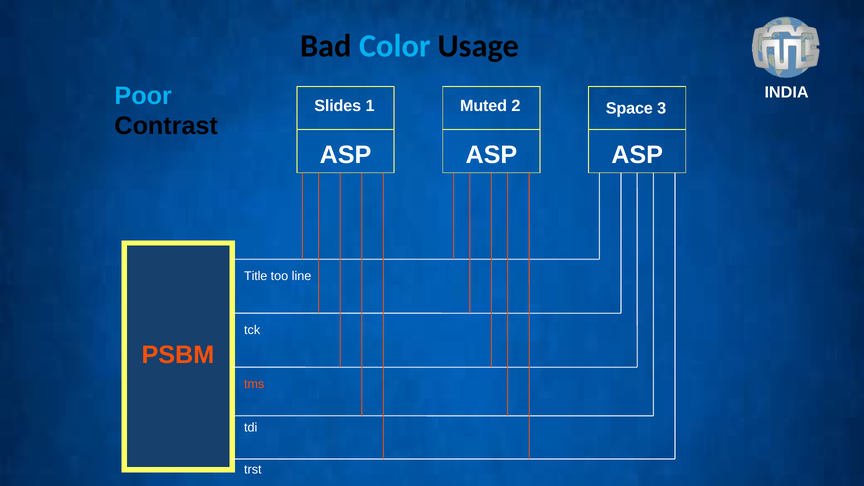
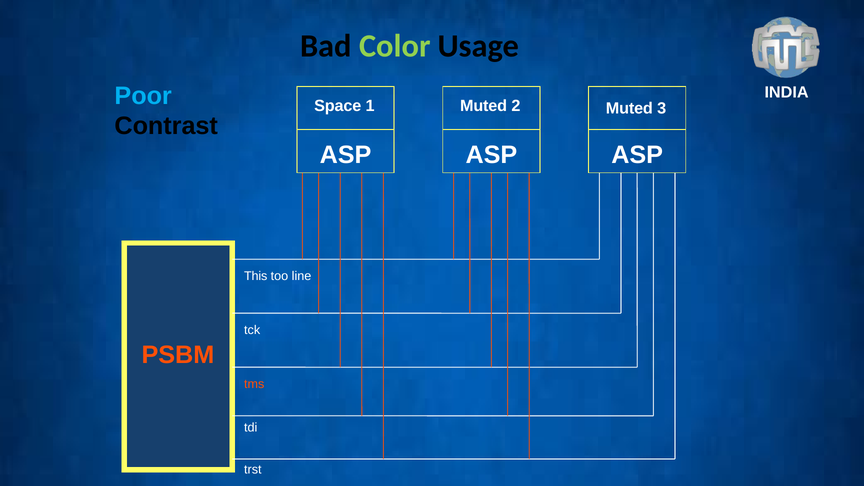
Color colour: light blue -> light green (395, 46)
Slides: Slides -> Space (338, 106)
Space: Space -> Muted (629, 109)
Title: Title -> This (256, 276)
